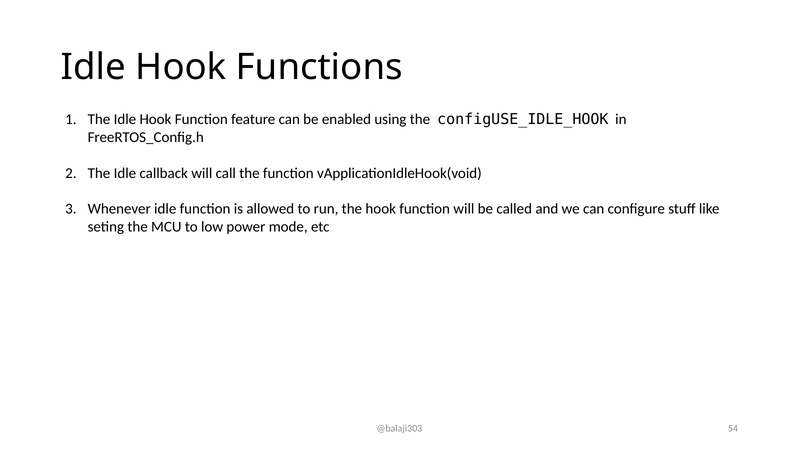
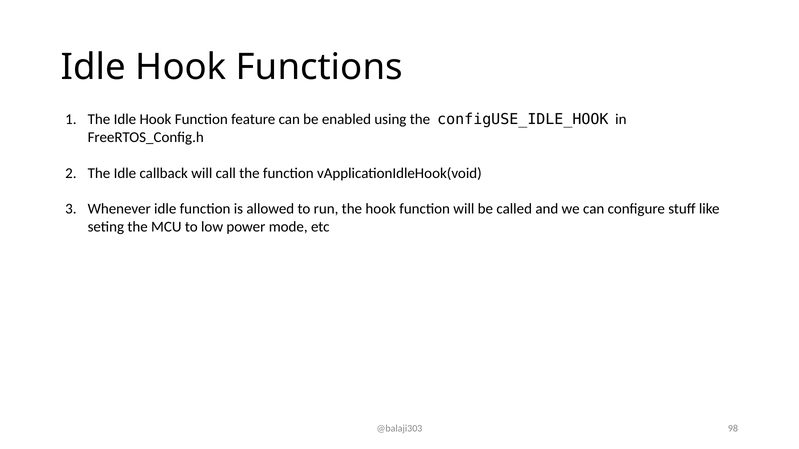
54: 54 -> 98 (733, 429)
